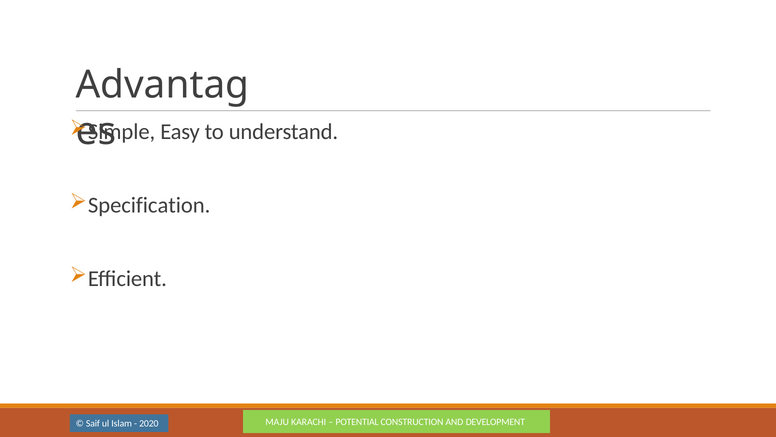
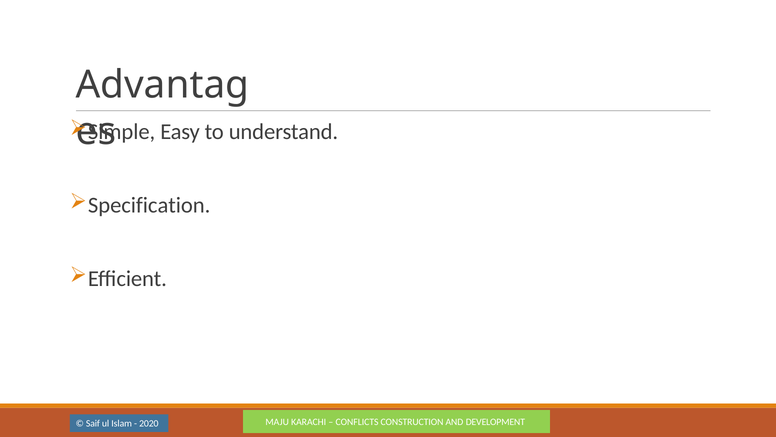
POTENTIAL: POTENTIAL -> CONFLICTS (357, 421)
